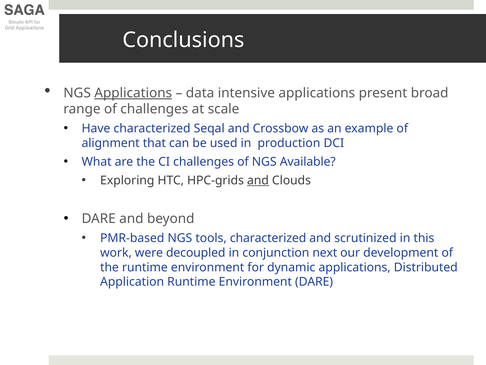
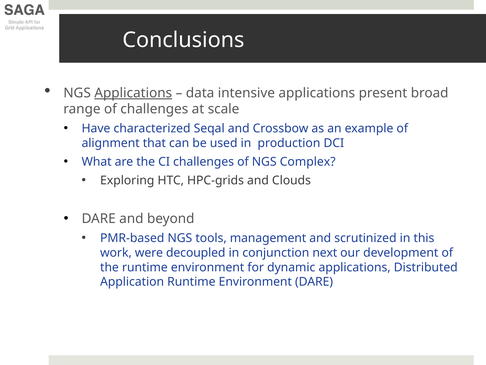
Available: Available -> Complex (308, 162)
and underline: present -> none (258, 180)
tools characterized: characterized -> management (268, 238)
